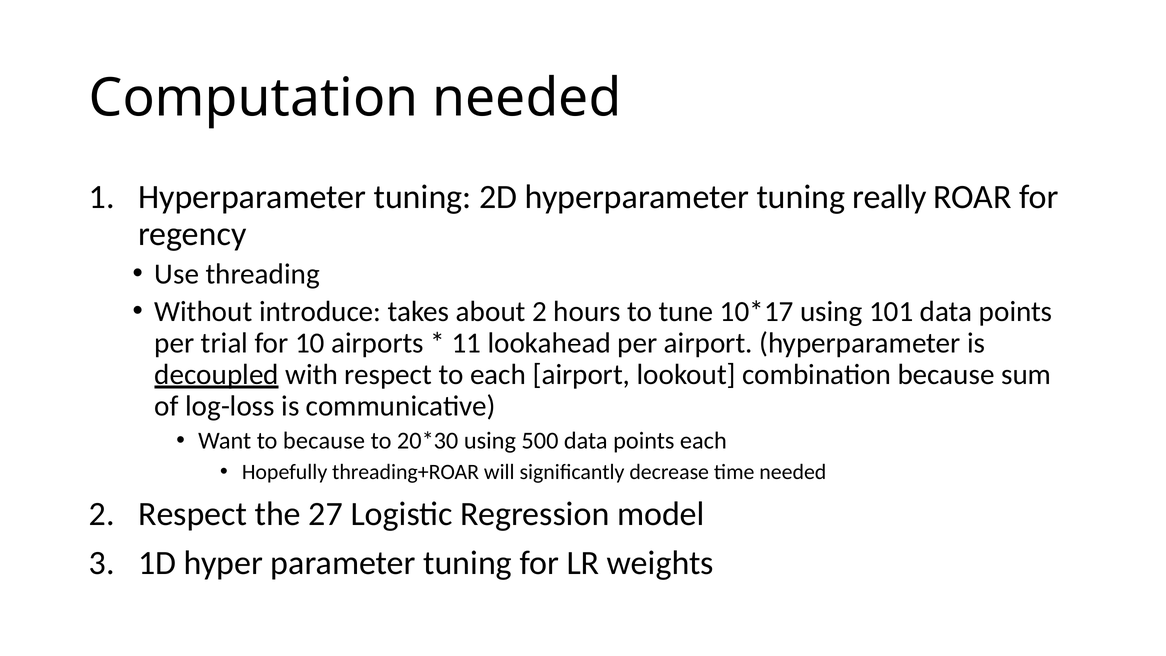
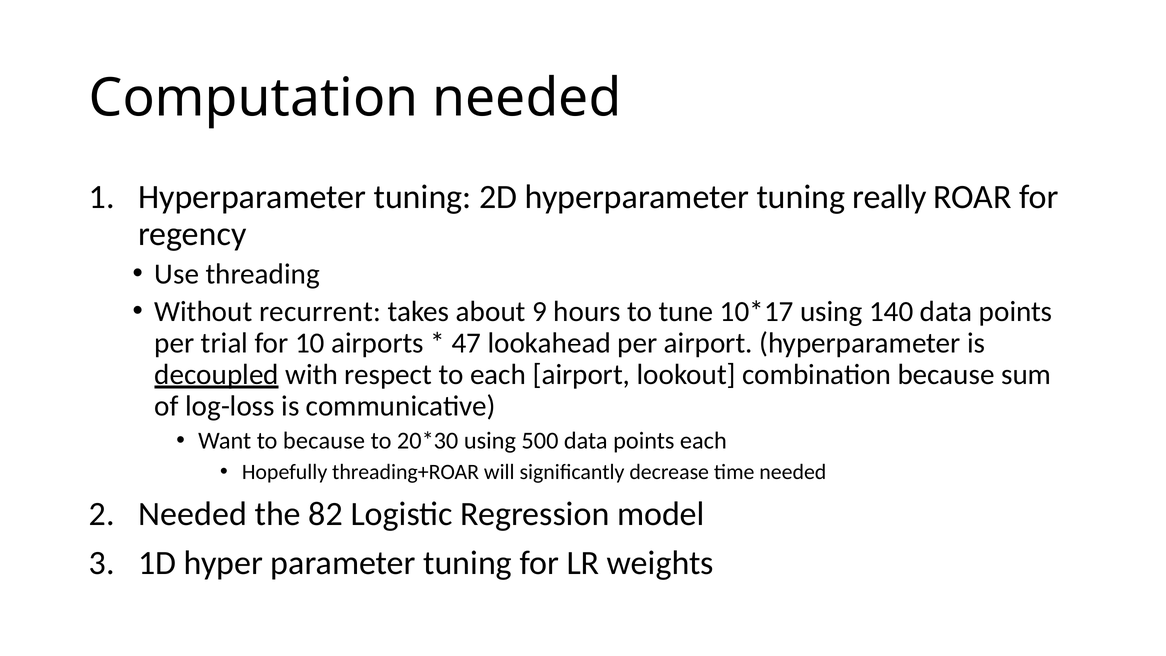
introduce: introduce -> recurrent (320, 311)
about 2: 2 -> 9 (539, 311)
101: 101 -> 140 (891, 311)
11: 11 -> 47 (466, 343)
Respect: Respect -> Needed (193, 514)
27: 27 -> 82 (326, 514)
